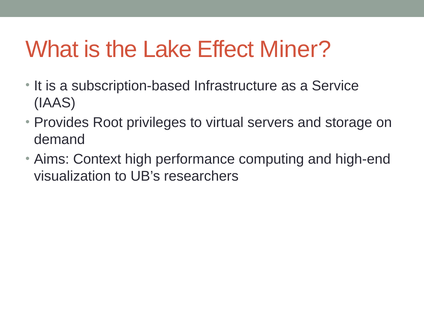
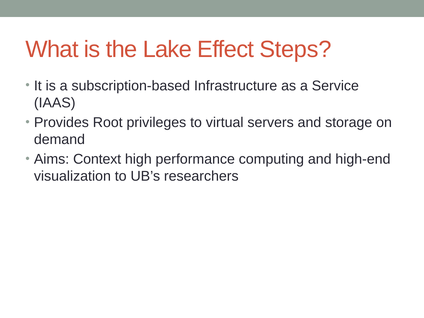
Miner: Miner -> Steps (295, 49)
